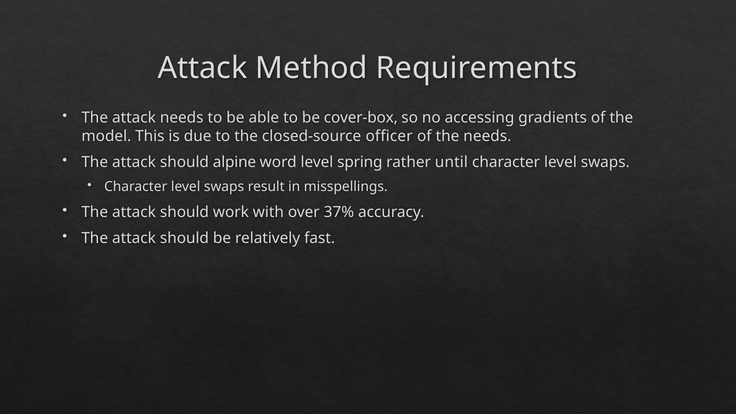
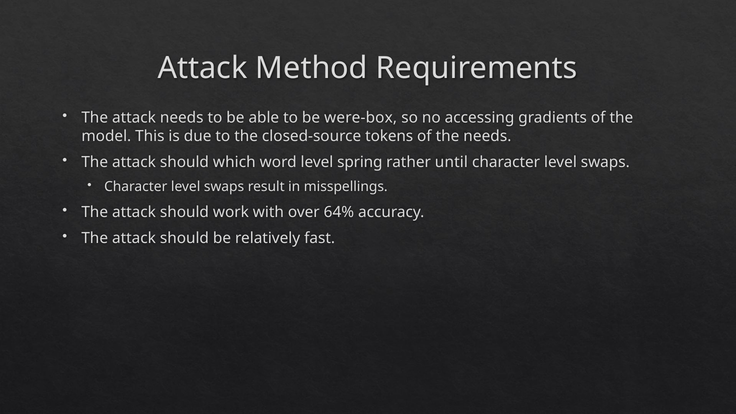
cover-box: cover-box -> were-box (361, 118)
officer: officer -> tokens (389, 136)
alpine: alpine -> which (234, 162)
37%: 37% -> 64% (339, 212)
